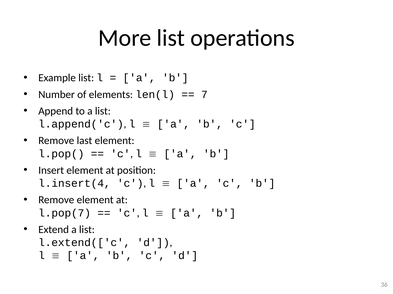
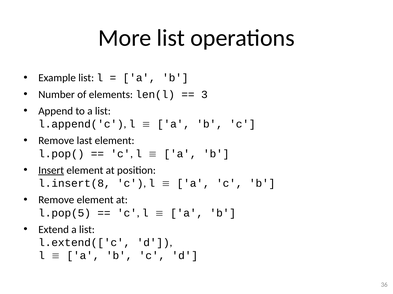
7: 7 -> 3 (204, 95)
Insert underline: none -> present (51, 171)
l.insert(4: l.insert(4 -> l.insert(8 (74, 184)
l.pop(7: l.pop(7 -> l.pop(5 (65, 213)
